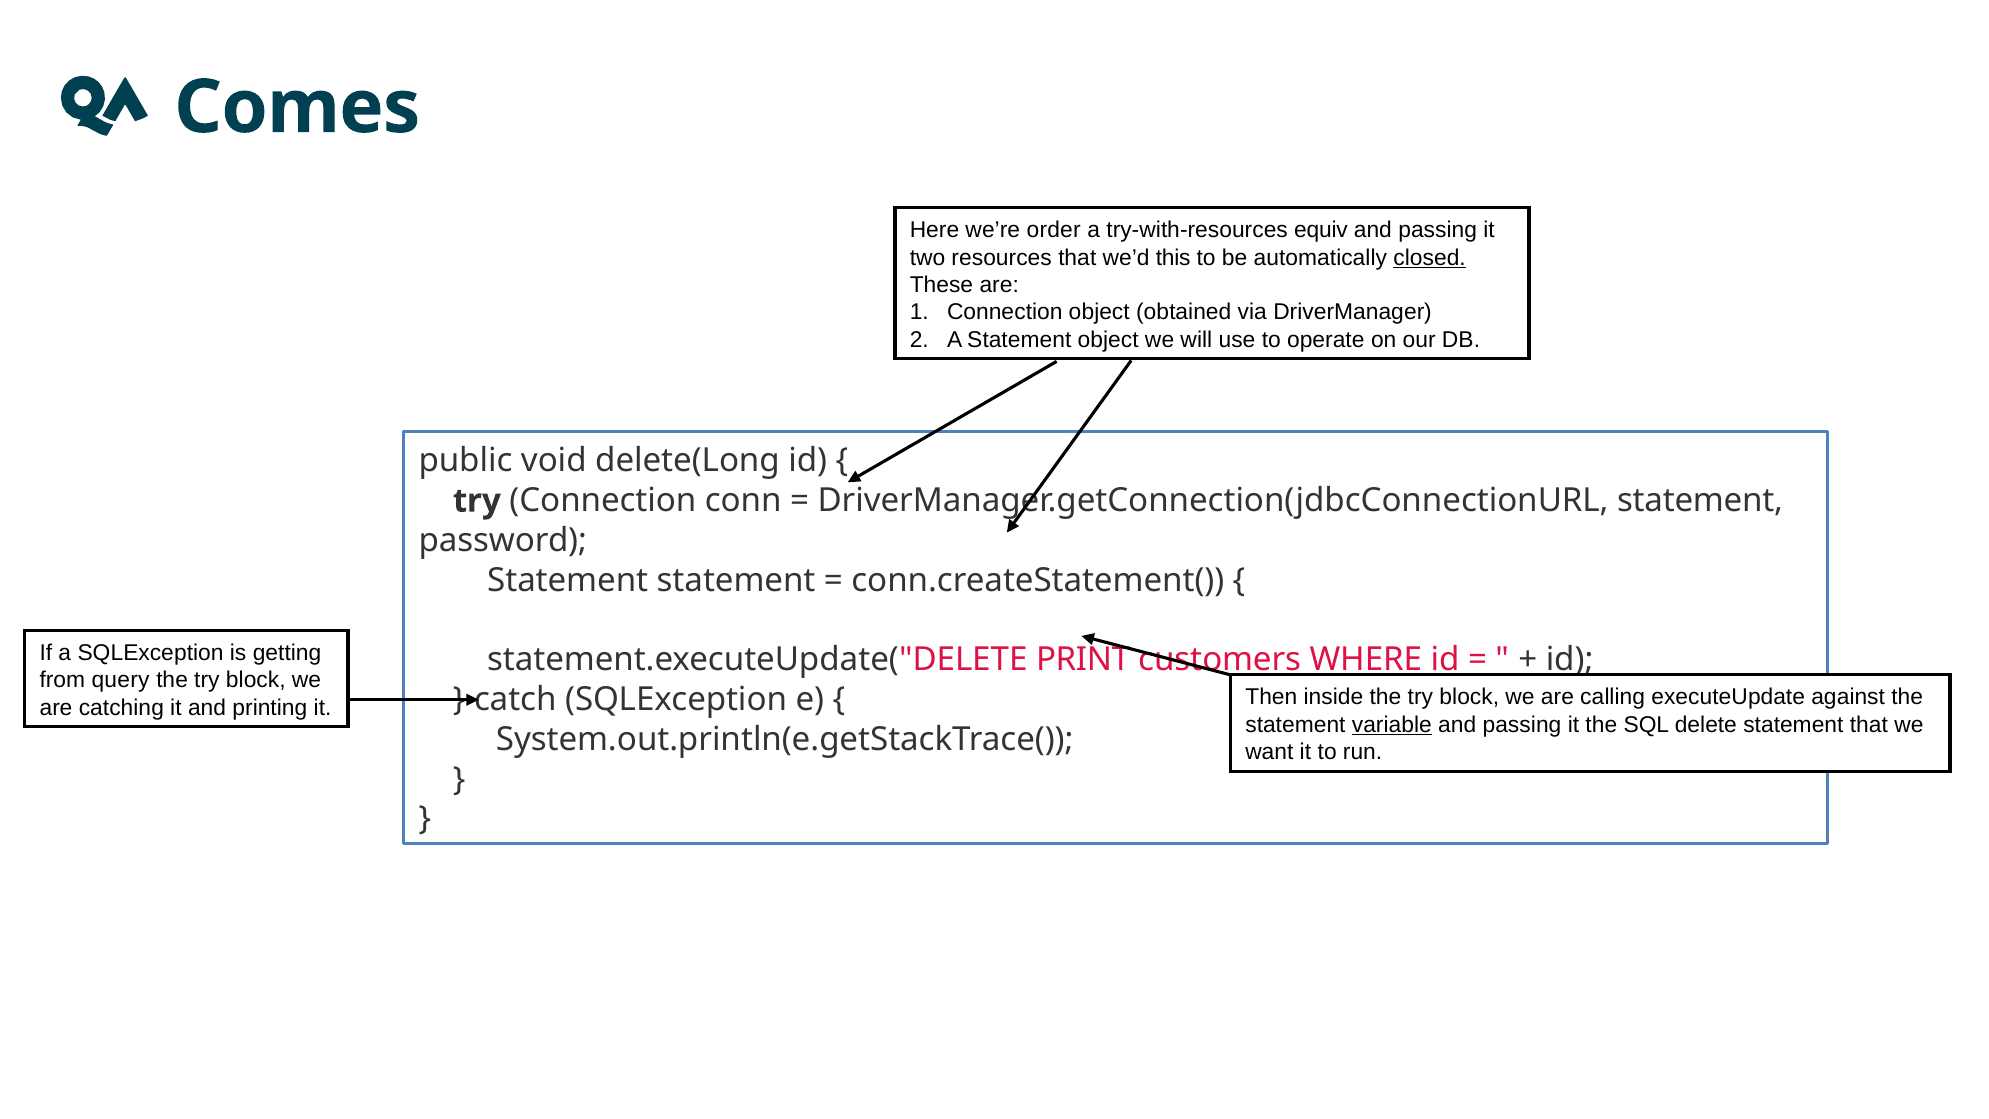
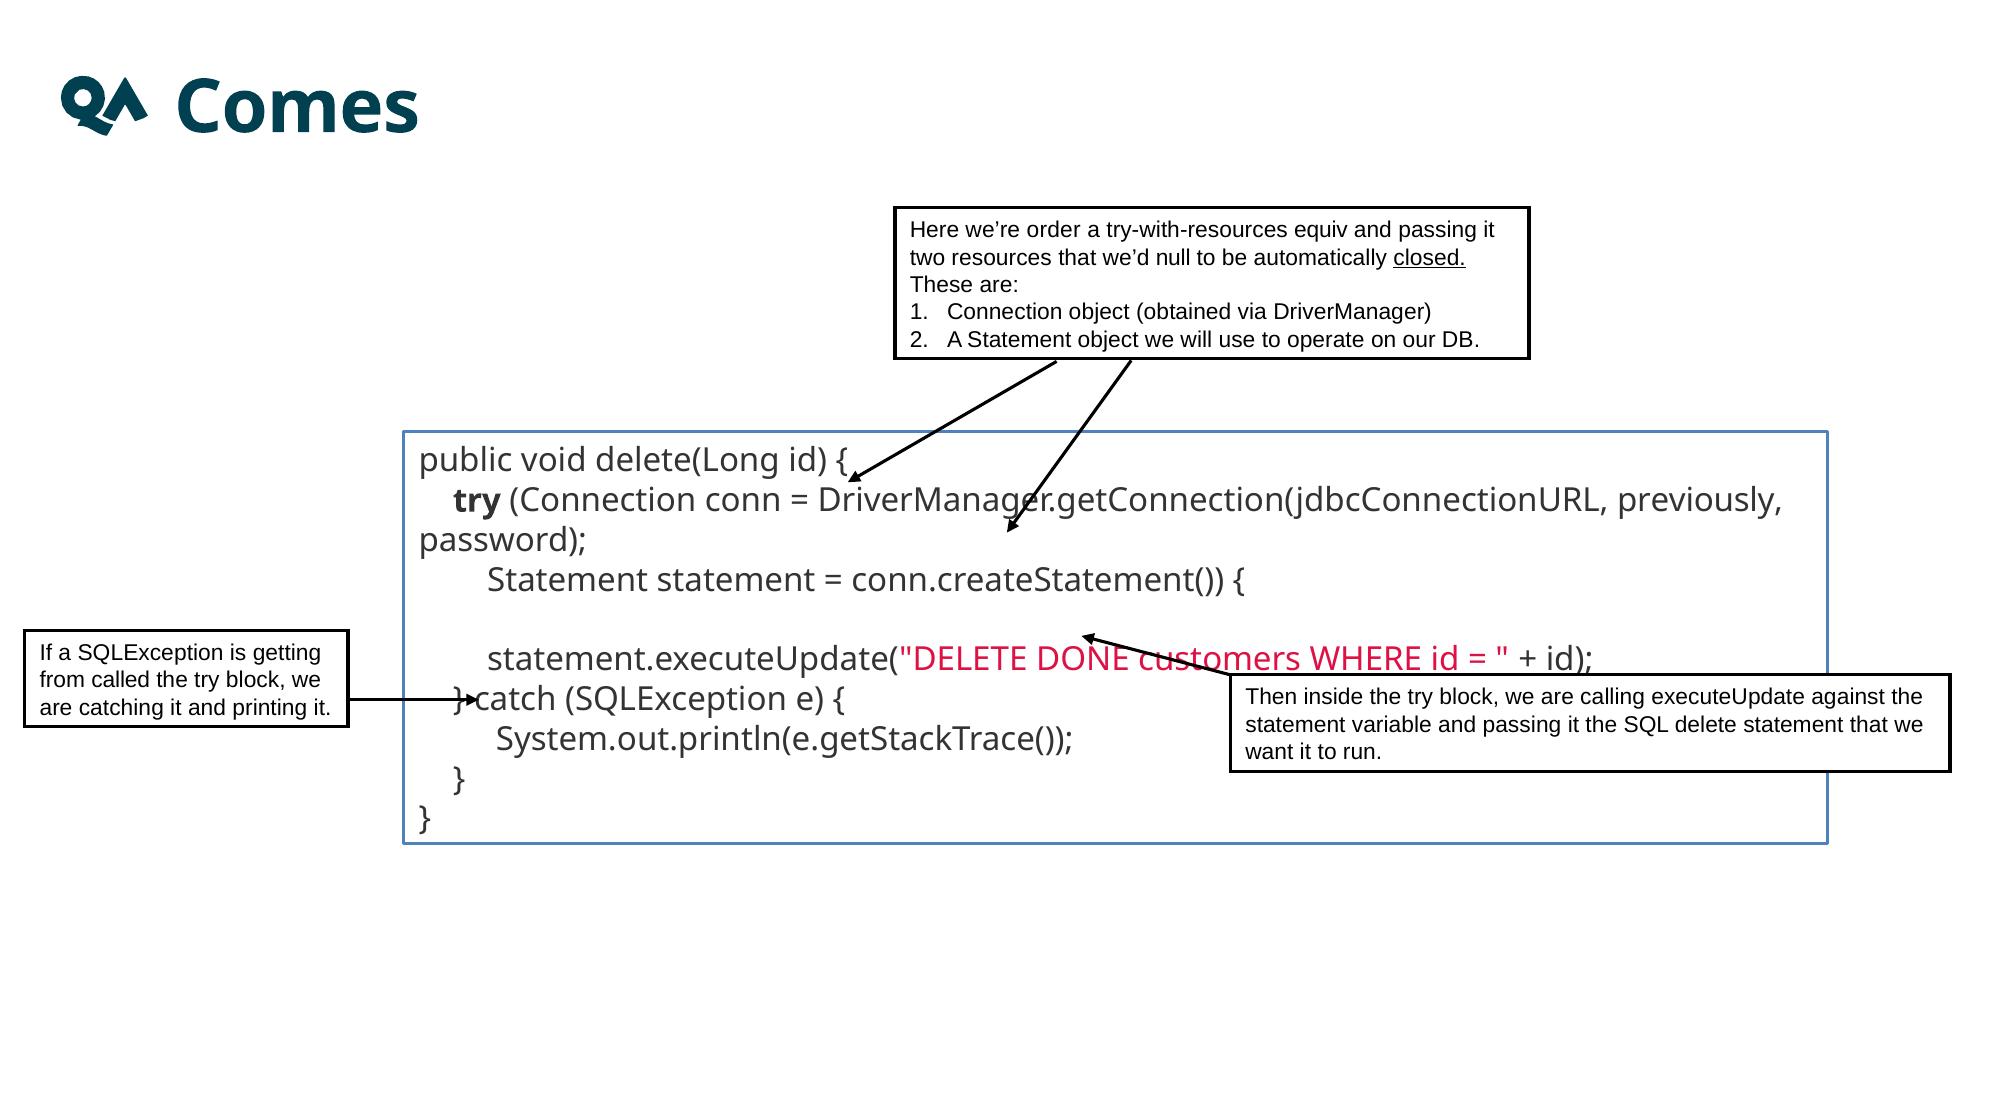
this: this -> null (1173, 257)
DriverManager.getConnection(jdbcConnectionURL statement: statement -> previously (1700, 501)
PRINT: PRINT -> DONE (1083, 660)
query: query -> called (121, 680)
variable underline: present -> none (1392, 725)
